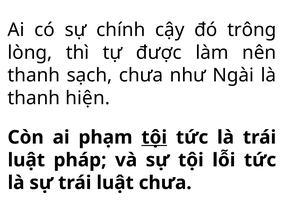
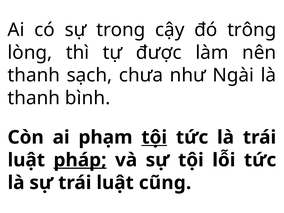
chính: chính -> trong (121, 30)
hiện: hiện -> bình (88, 98)
pháp underline: none -> present (80, 160)
luật chưa: chưa -> cũng (165, 183)
